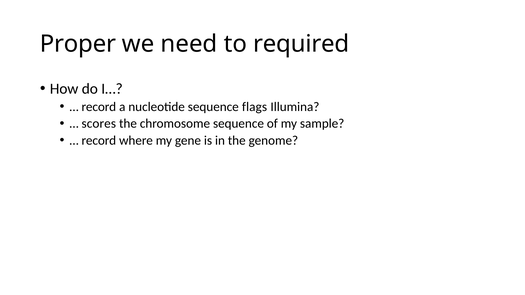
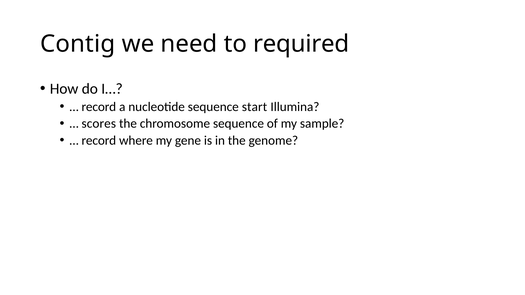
Proper: Proper -> Contig (78, 44)
flags: flags -> start (255, 107)
